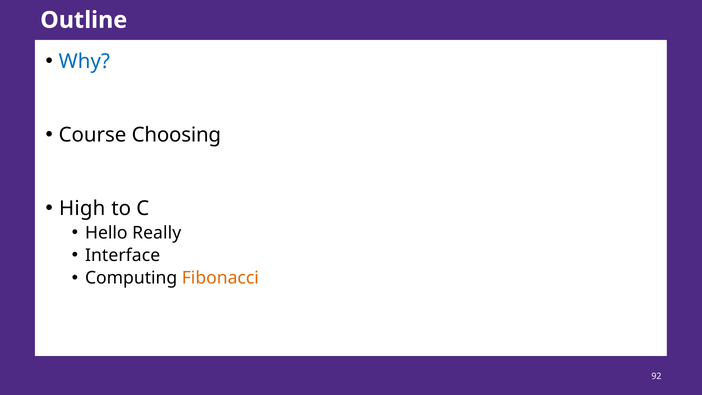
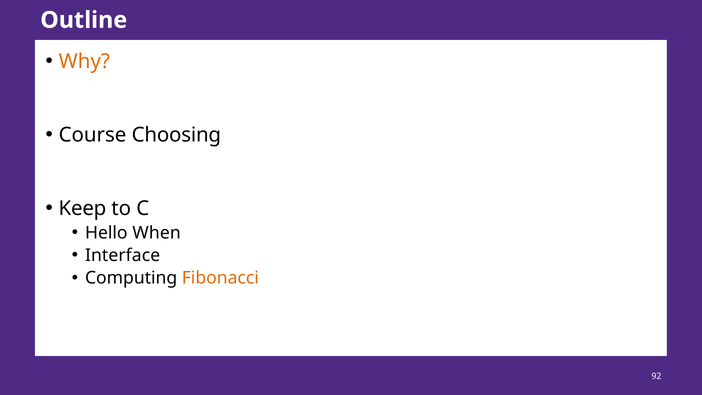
Why colour: blue -> orange (84, 61)
High: High -> Keep (82, 208)
Really: Really -> When (157, 233)
